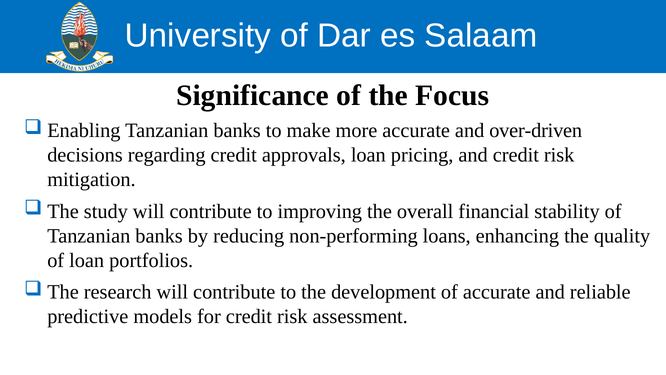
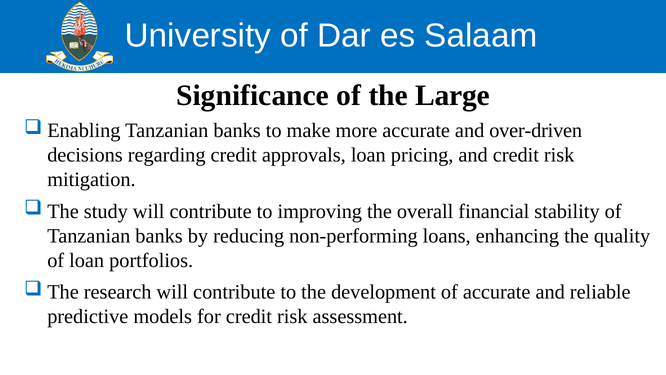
Focus: Focus -> Large (453, 95)
